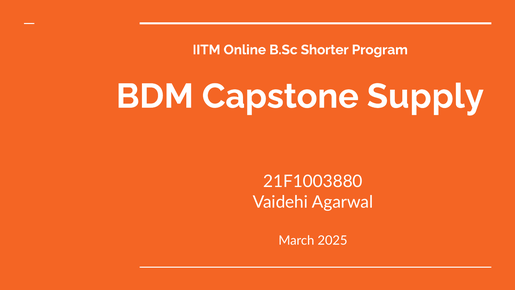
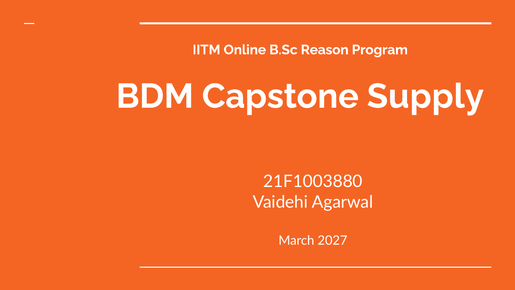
Shorter: Shorter -> Reason (325, 50)
2025: 2025 -> 2027 (332, 240)
